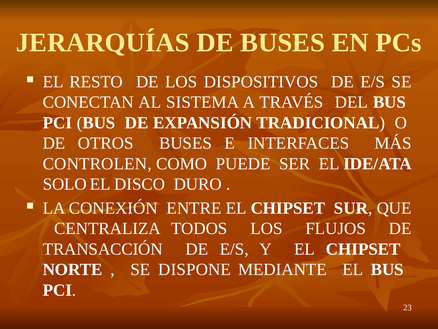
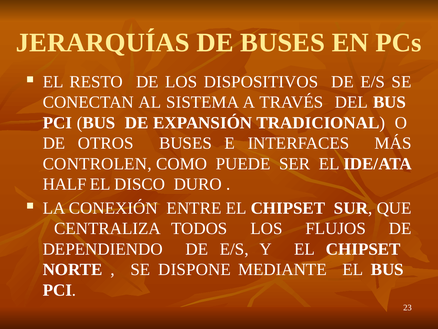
SOLO: SOLO -> HALF (65, 184)
TRANSACCIÓN: TRANSACCIÓN -> DEPENDIENDO (103, 249)
